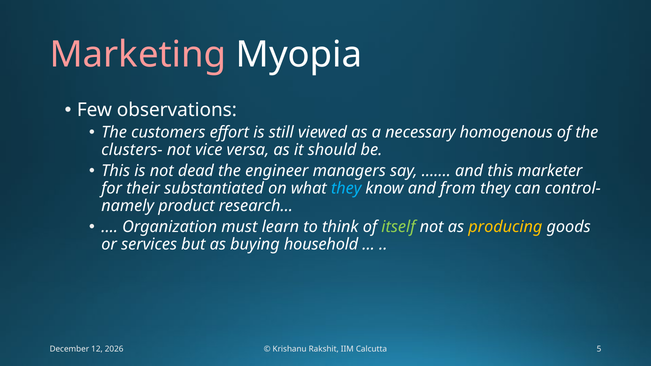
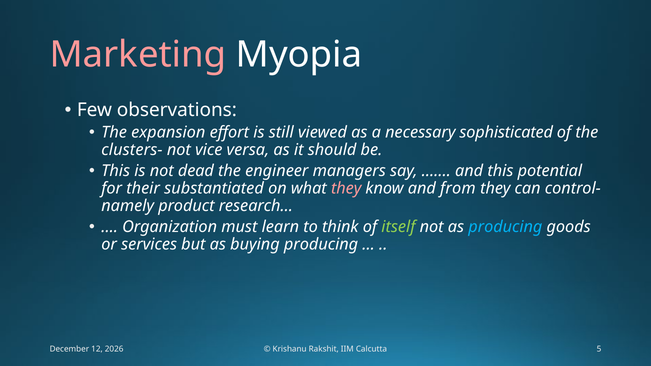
customers: customers -> expansion (168, 133)
homogenous: homogenous -> sophisticated (506, 133)
marketer: marketer -> potential (550, 171)
they colour: light blue -> pink (346, 189)
producing colour: yellow -> light blue (505, 227)
buying household: household -> producing (321, 245)
